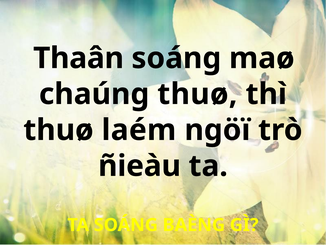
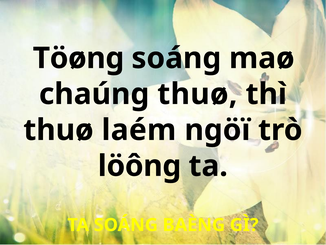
Thaân: Thaân -> Töøng (79, 58)
ñieàu: ñieàu -> löông (140, 166)
